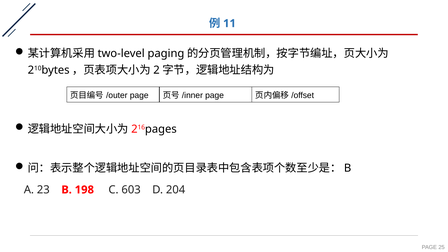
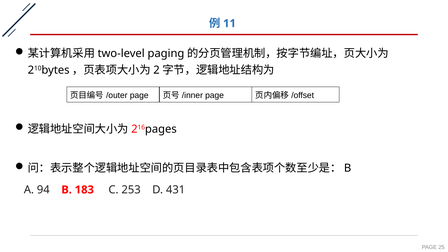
23: 23 -> 94 (43, 190)
198: 198 -> 183 (84, 190)
603: 603 -> 253 (131, 190)
204: 204 -> 431 (176, 190)
